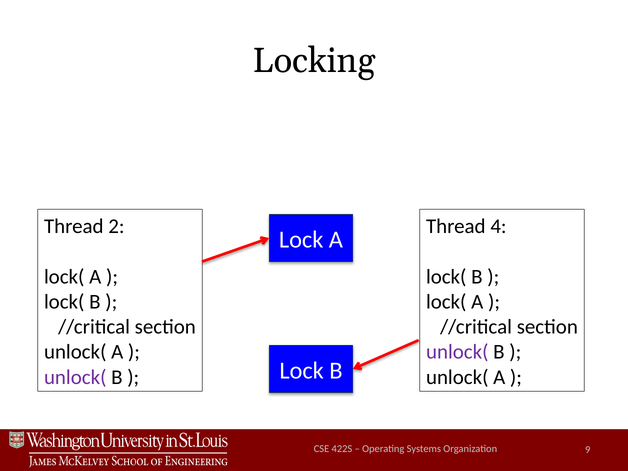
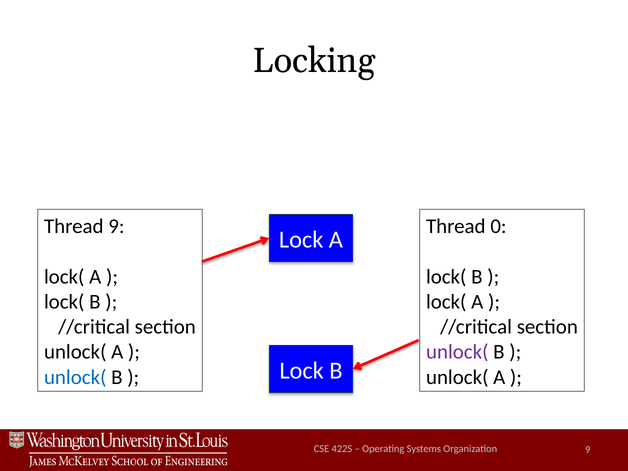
Thread 2: 2 -> 9 (116, 226)
4: 4 -> 0 (498, 226)
unlock( colour: purple -> blue (75, 377)
